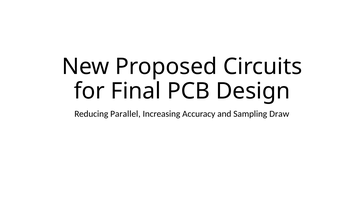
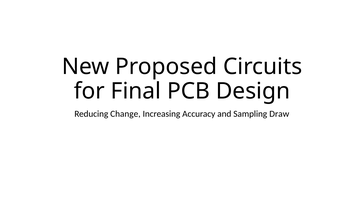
Parallel: Parallel -> Change (125, 114)
